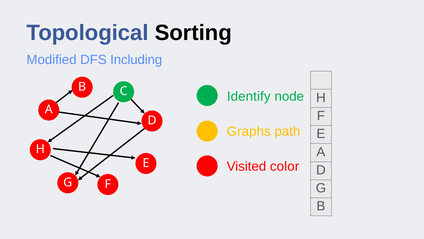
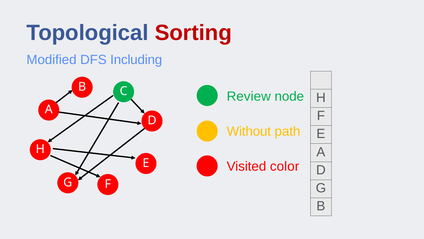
Sorting colour: black -> red (193, 33)
Identify: Identify -> Review (249, 96)
Graphs: Graphs -> Without (249, 131)
